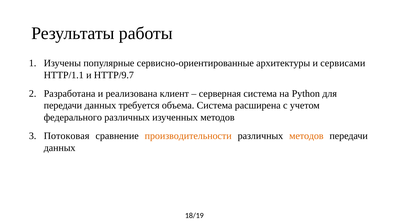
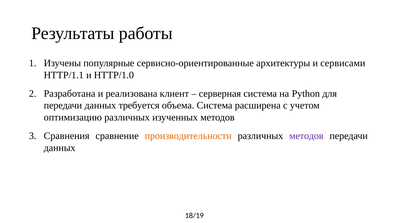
HTTP/9.7: HTTP/9.7 -> HTTP/1.0 (114, 75)
федерального: федерального -> оптимизацию (73, 118)
Потоковая: Потоковая -> Сравнения (67, 136)
методов colour: orange -> purple (306, 136)
